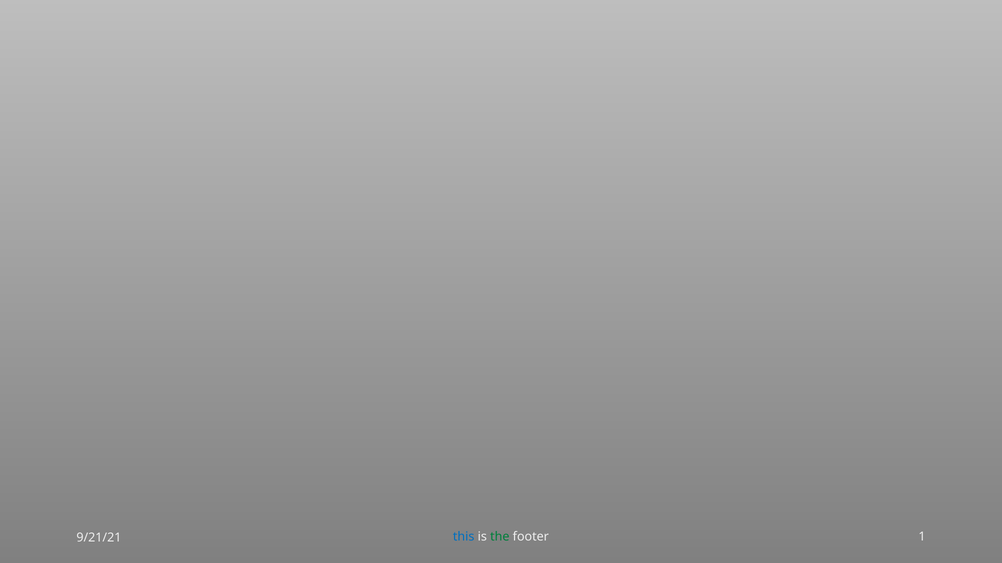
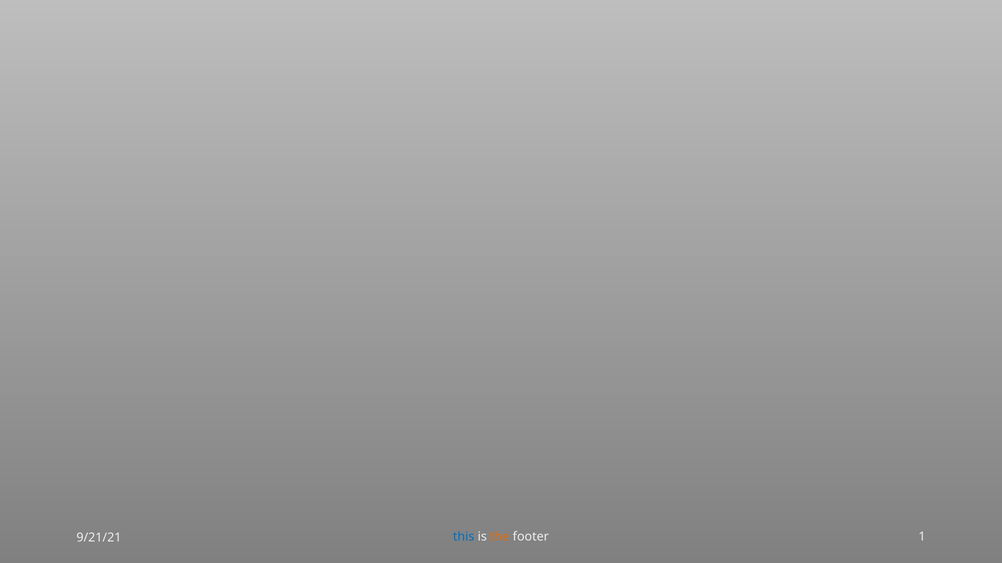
the colour: green -> orange (500, 537)
